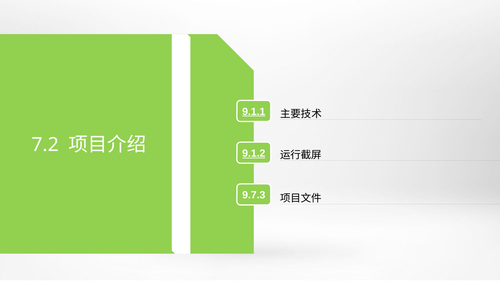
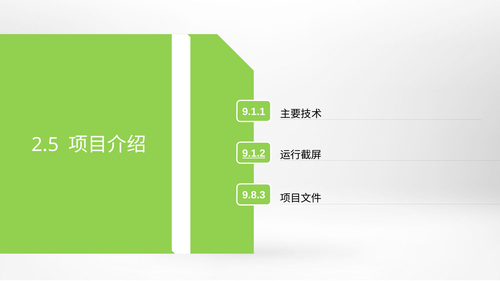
9.1.1 underline: present -> none (254, 112)
7.2: 7.2 -> 2.5 (45, 145)
9.7.3: 9.7.3 -> 9.8.3 (254, 195)
